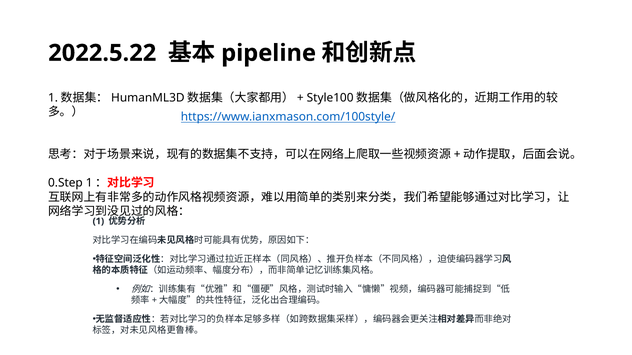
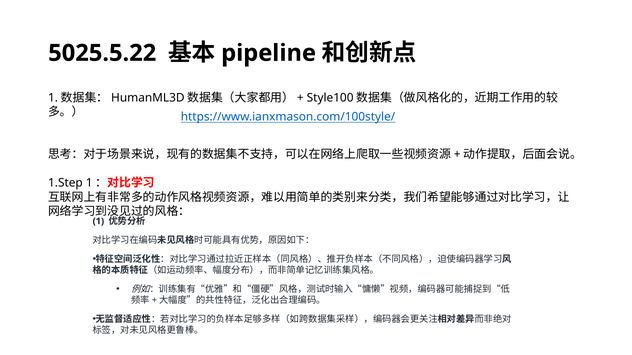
2022.5.22: 2022.5.22 -> 5025.5.22 (102, 53)
0.Step: 0.Step -> 1.Step (65, 183)
